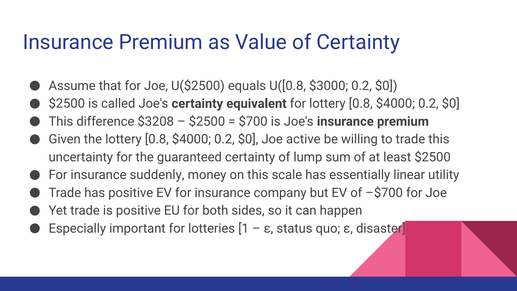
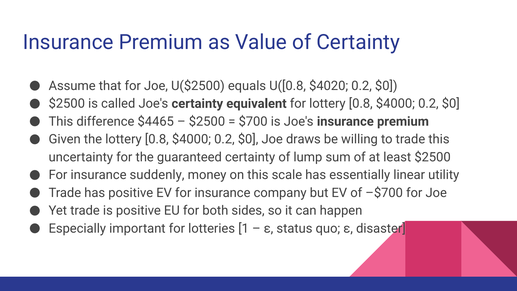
$3000: $3000 -> $4020 (329, 86)
$3208: $3208 -> $4465 (156, 121)
active: active -> draws (303, 139)
